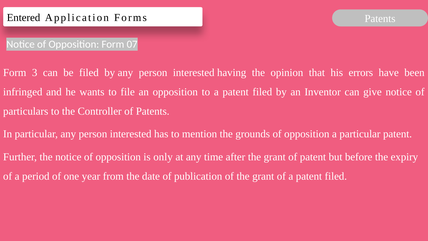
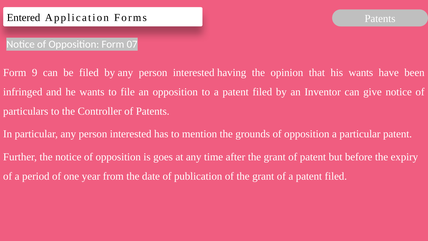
3: 3 -> 9 (35, 73)
his errors: errors -> wants (361, 73)
only: only -> goes (163, 157)
